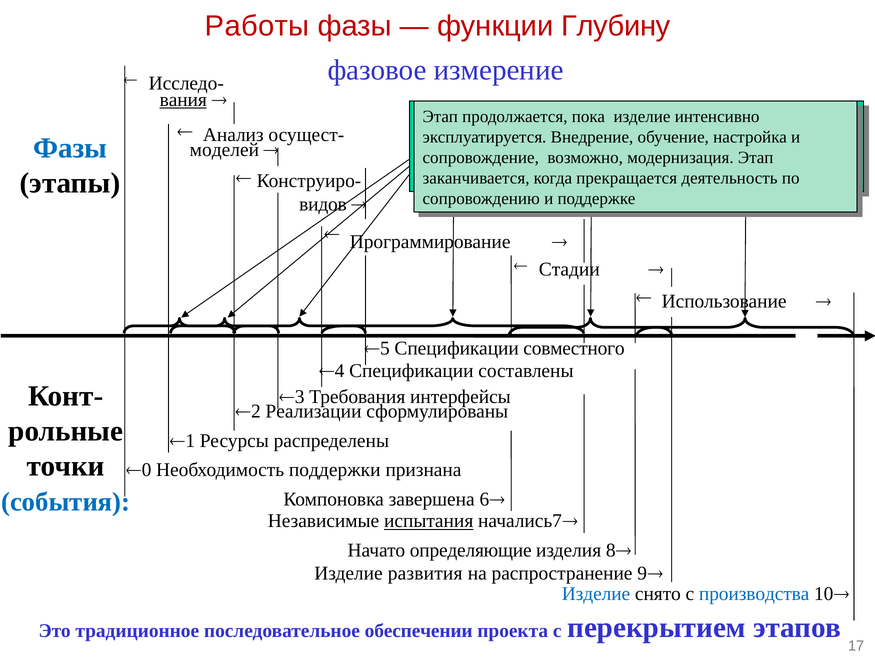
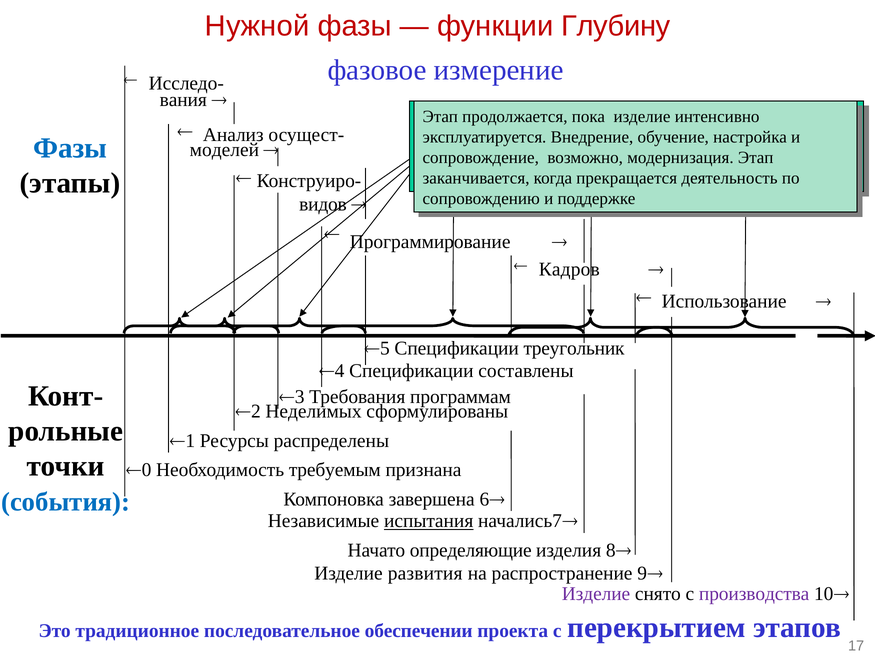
Работы: Работы -> Нужной (257, 26)
вания underline: present -> none (183, 100)
Стадии: Стадии -> Кадров (569, 269)
совместного: совместного -> треугольник (574, 348)
интерфейсы: интерфейсы -> программам (460, 397)
Реализации: Реализации -> Неделимых (314, 411)
поддержки: поддержки -> требуемым (335, 469)
Изделие colour: blue -> purple (596, 593)
производства colour: blue -> purple (754, 593)
